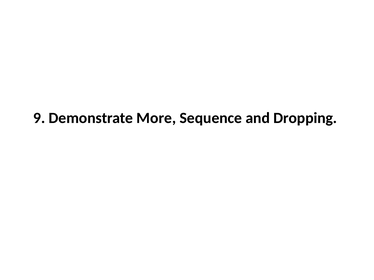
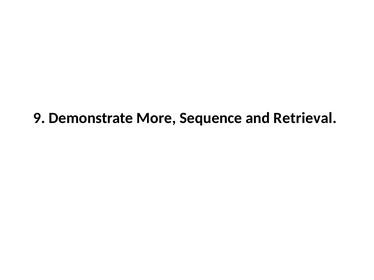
Dropping: Dropping -> Retrieval (305, 118)
